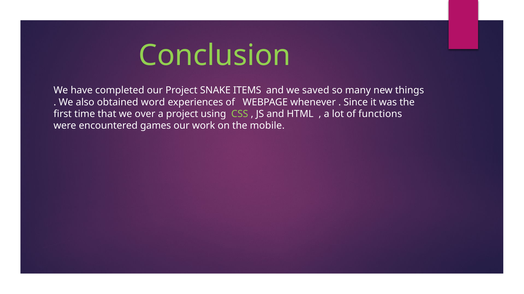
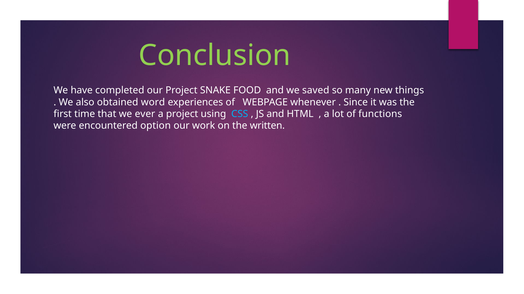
ITEMS: ITEMS -> FOOD (247, 91)
over: over -> ever (145, 114)
CSS colour: light green -> light blue (240, 114)
games: games -> option (156, 126)
mobile: mobile -> written (267, 126)
